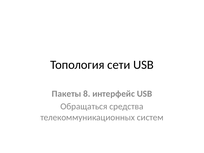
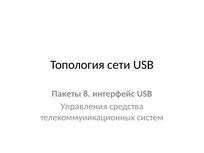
Обращаться: Обращаться -> Управления (84, 106)
